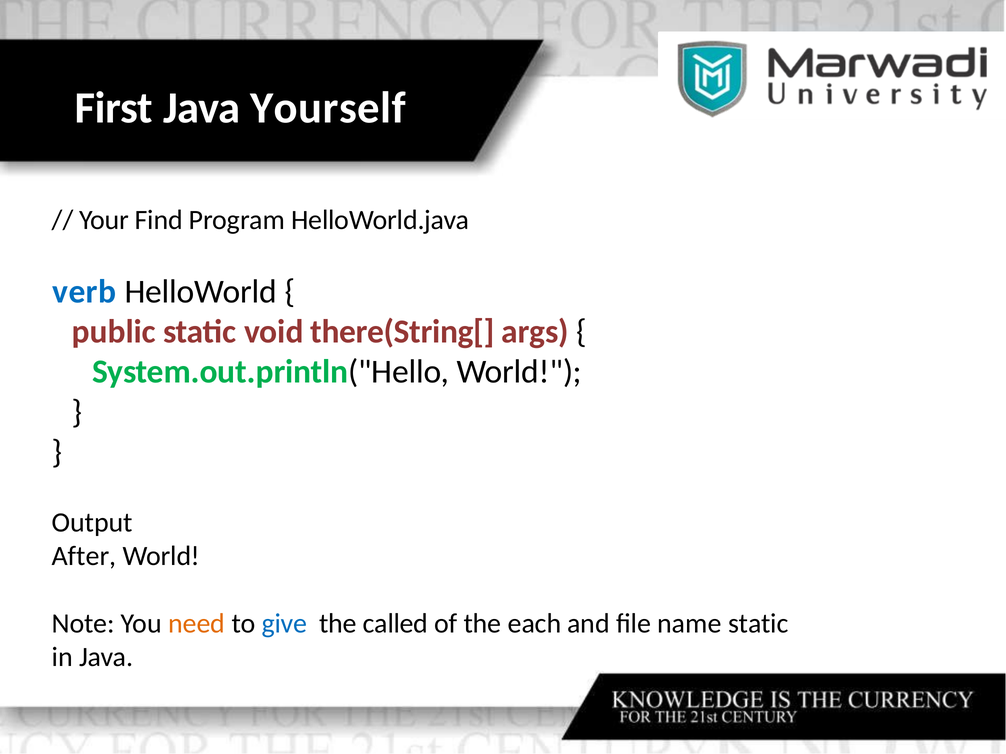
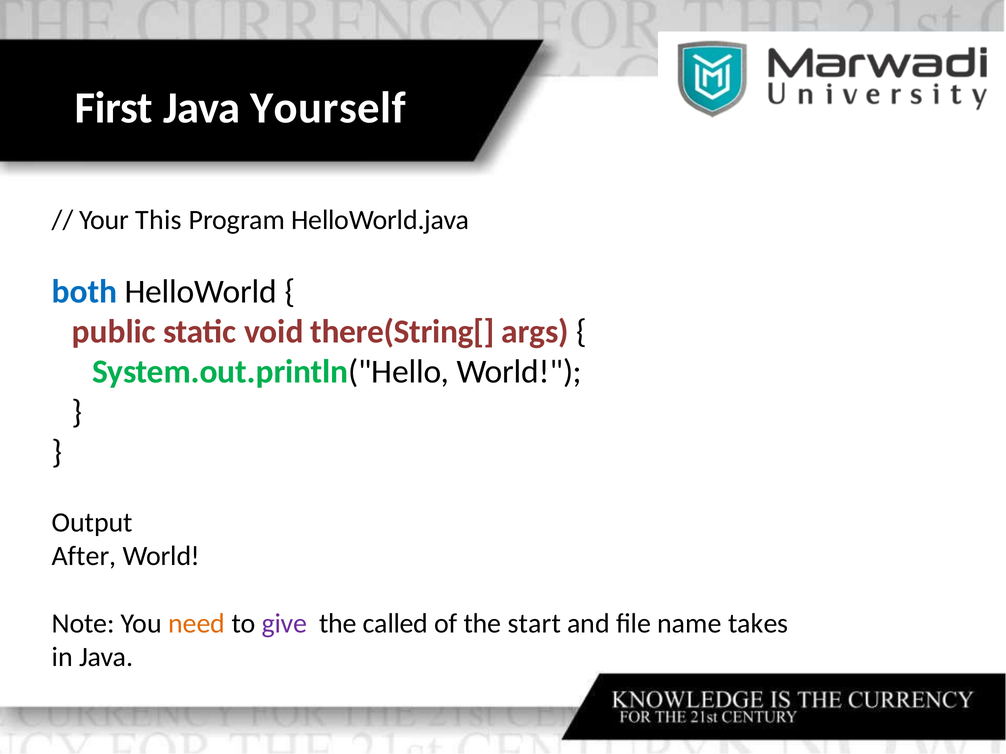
Find: Find -> This (158, 220)
verb: verb -> both (84, 292)
give colour: blue -> purple (284, 624)
each: each -> start (534, 624)
name static: static -> takes (758, 624)
